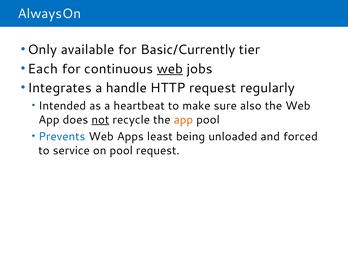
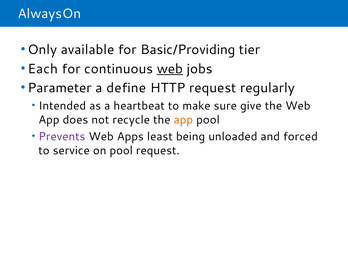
Basic/Currently: Basic/Currently -> Basic/Providing (188, 50)
Integrates: Integrates -> Parameter (60, 88)
handle: handle -> define (126, 88)
also: also -> give (251, 106)
not underline: present -> none (100, 120)
Prevents colour: blue -> purple (62, 137)
